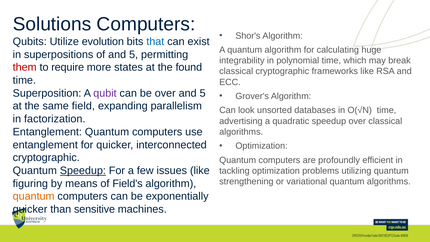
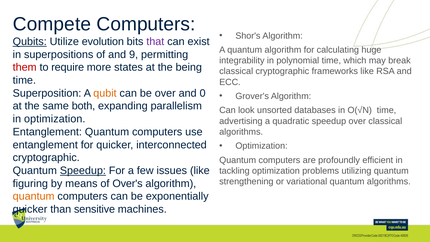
Solutions: Solutions -> Compete (52, 24)
Qubits underline: none -> present (30, 42)
that colour: blue -> purple (155, 42)
of and 5: 5 -> 9 (134, 54)
found: found -> being (189, 67)
qubit colour: purple -> orange (105, 93)
5: 5 -> 0 (203, 93)
field: field -> both (83, 106)
in factorization: factorization -> optimization (55, 119)
Field's: Field's -> Over's (128, 183)
